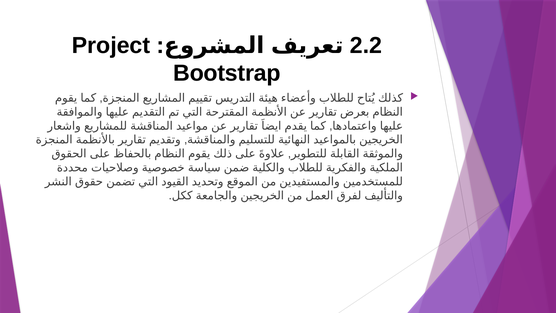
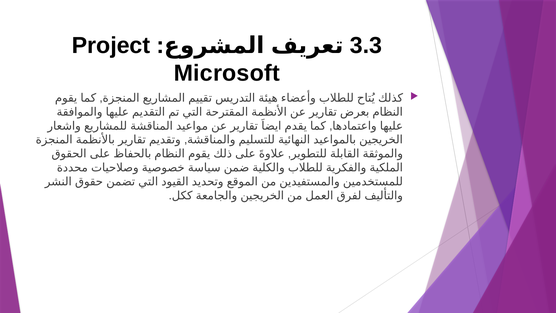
2.2: 2.2 -> 3.3 (366, 45)
Bootstrap: Bootstrap -> Microsoft (227, 73)
